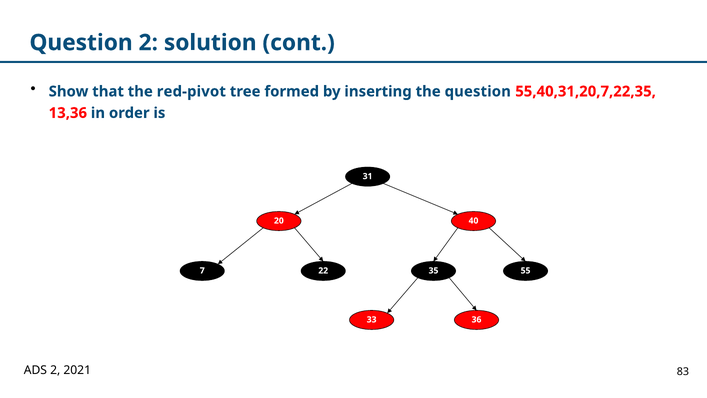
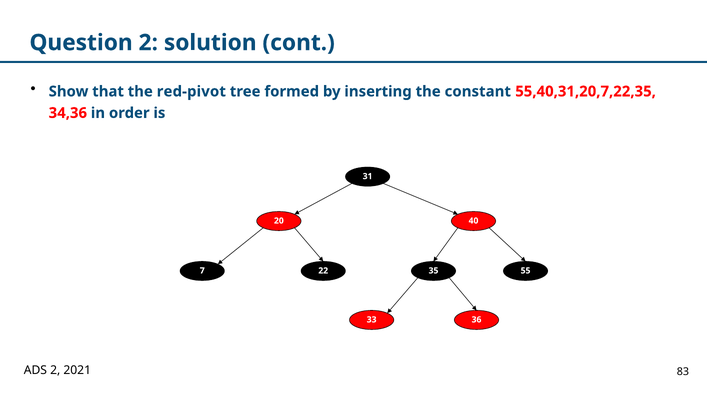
the question: question -> constant (478, 91)
13,36: 13,36 -> 34,36 (68, 113)
